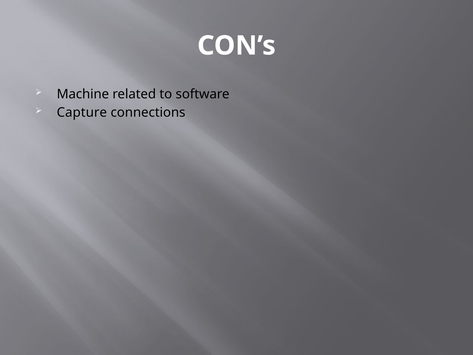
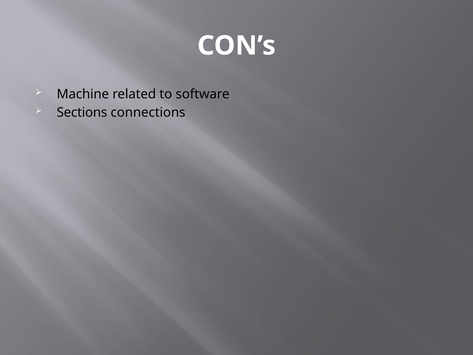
Capture: Capture -> Sections (82, 112)
